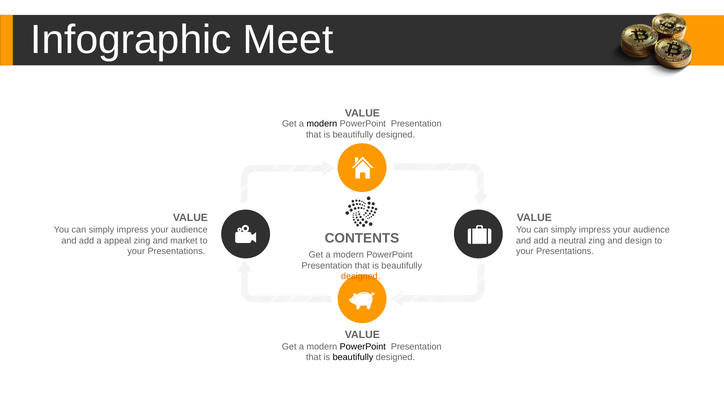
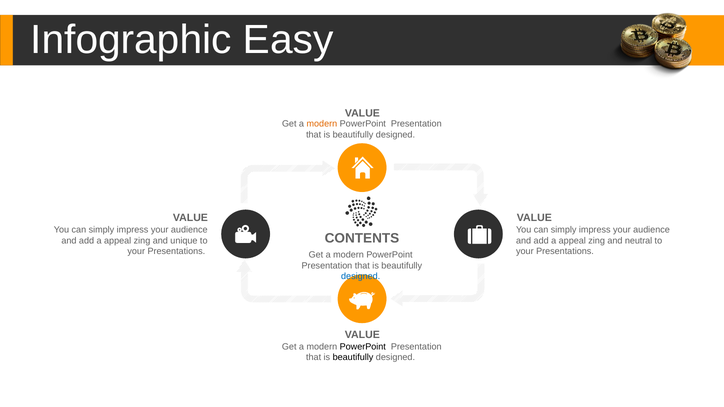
Meet: Meet -> Easy (288, 40)
modern colour: black -> orange (322, 124)
market: market -> unique (184, 241)
neutral: neutral -> appeal (572, 241)
design: design -> neutral (639, 241)
designed colour: orange -> blue (361, 277)
